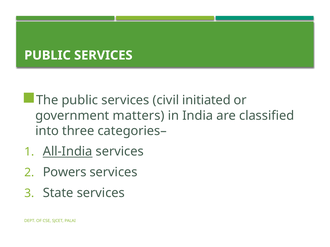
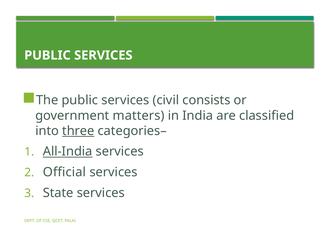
initiated: initiated -> consists (206, 100)
three underline: none -> present (78, 131)
Powers: Powers -> Official (64, 173)
